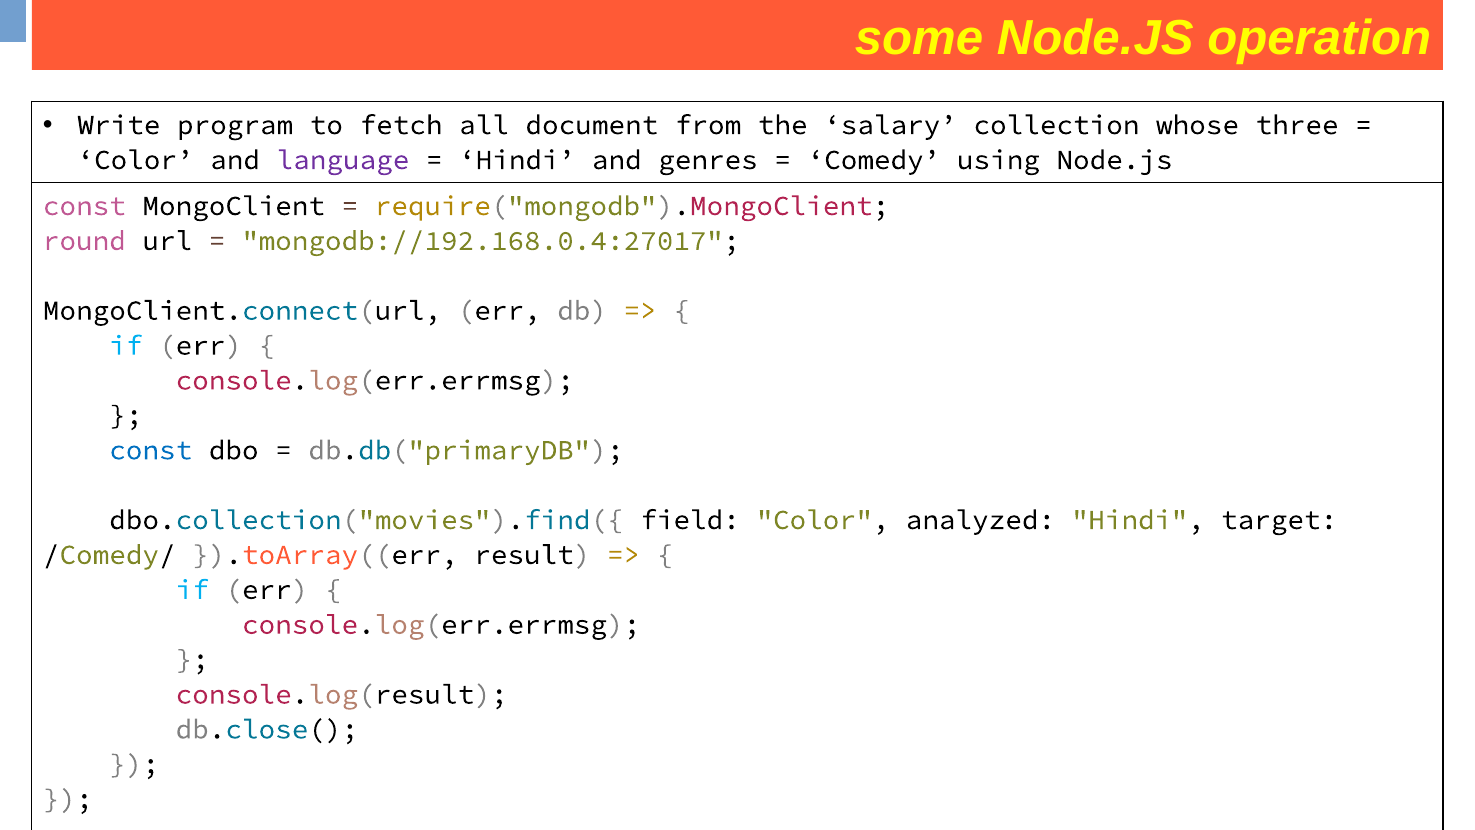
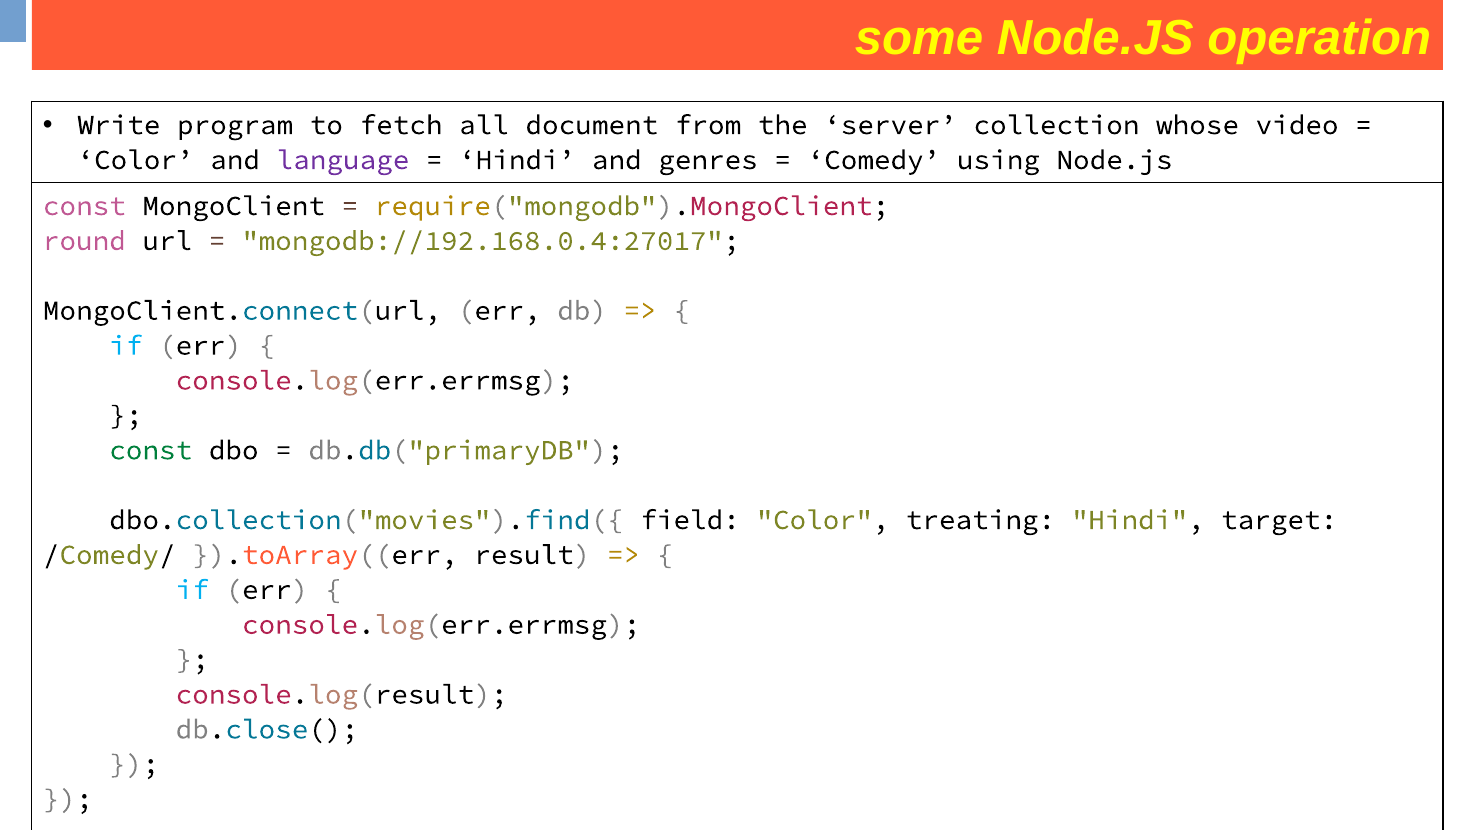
salary: salary -> server (891, 125)
three: three -> video (1297, 125)
const colour: blue -> green (151, 450)
analyzed: analyzed -> treating (980, 520)
